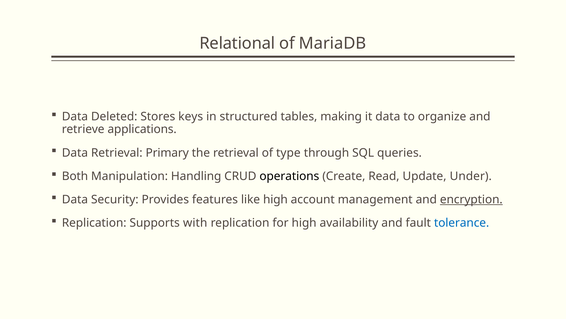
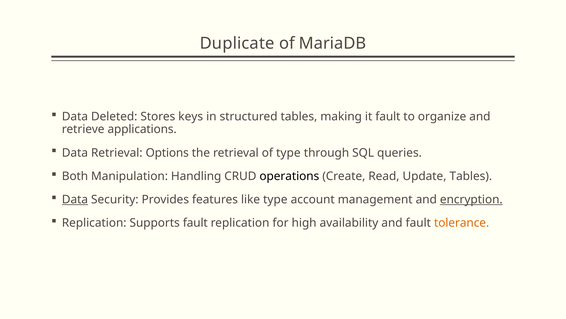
Relational: Relational -> Duplicate (237, 43)
it data: data -> fault (388, 116)
Primary: Primary -> Options (167, 153)
Update Under: Under -> Tables (471, 176)
Data underline: none -> present (75, 199)
like high: high -> type (275, 199)
Supports with: with -> fault (195, 223)
tolerance colour: blue -> orange (462, 223)
